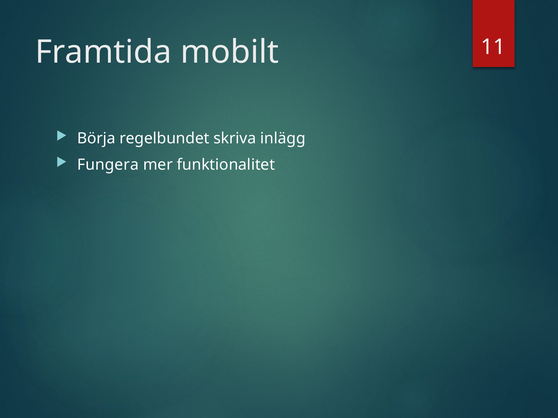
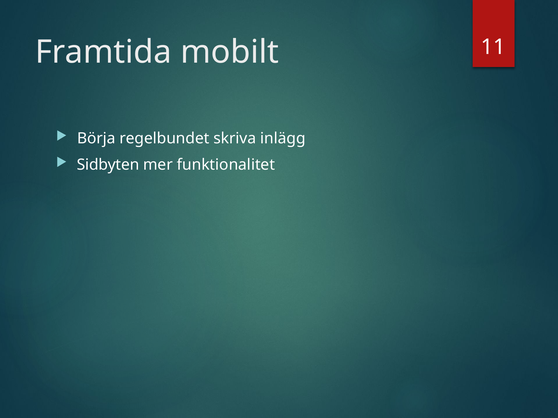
Fungera: Fungera -> Sidbyten (108, 165)
